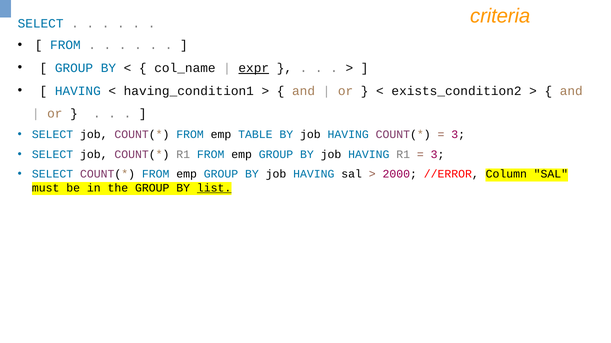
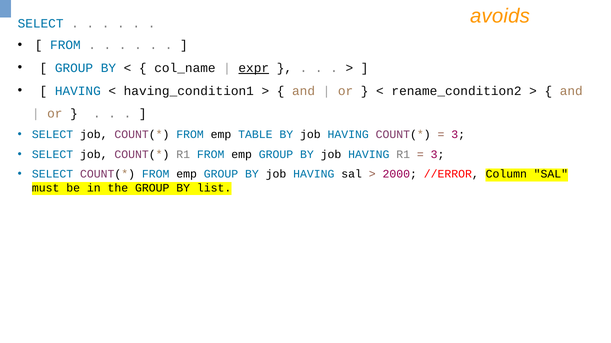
criteria: criteria -> avoids (500, 16)
exists_condition2: exists_condition2 -> rename_condition2 (457, 91)
list underline: present -> none (214, 188)
